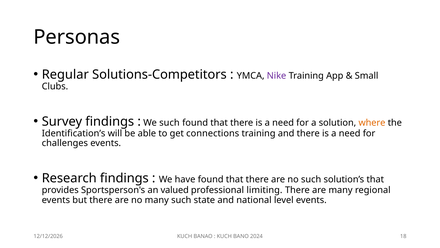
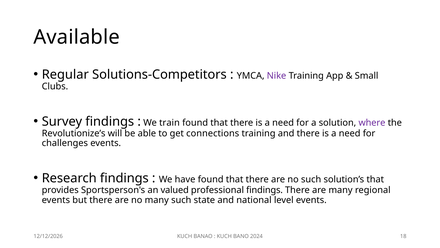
Personas: Personas -> Available (77, 37)
We such: such -> train (169, 122)
where colour: orange -> purple (372, 122)
Identification’s: Identification’s -> Revolutionize’s (74, 133)
professional limiting: limiting -> findings (265, 190)
